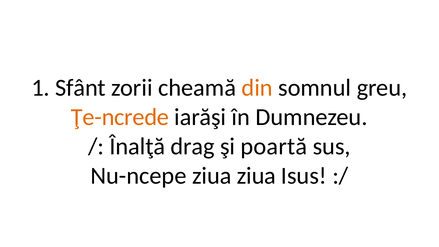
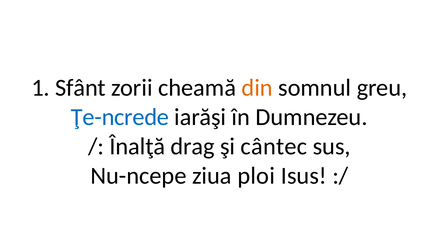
Ţe-ncrede colour: orange -> blue (120, 117)
poartă: poartă -> cântec (274, 146)
ziua ziua: ziua -> ploi (256, 176)
